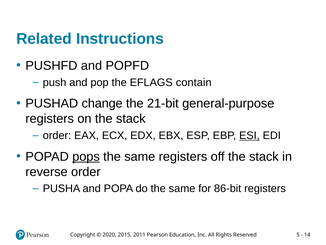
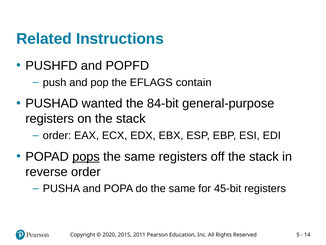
change: change -> wanted (102, 103)
21-bit: 21-bit -> 84-bit (163, 103)
ESI underline: present -> none (249, 135)
86-bit: 86-bit -> 45-bit (228, 188)
